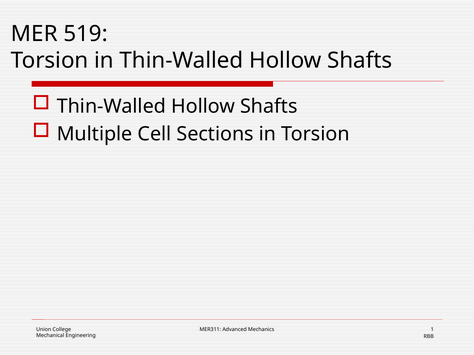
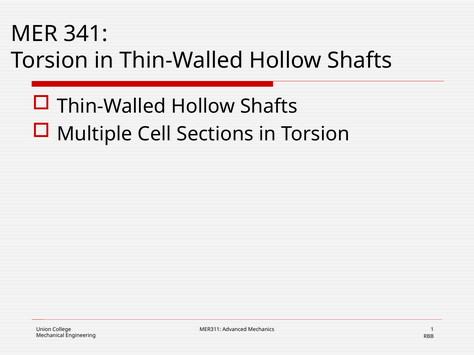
519: 519 -> 341 (86, 34)
